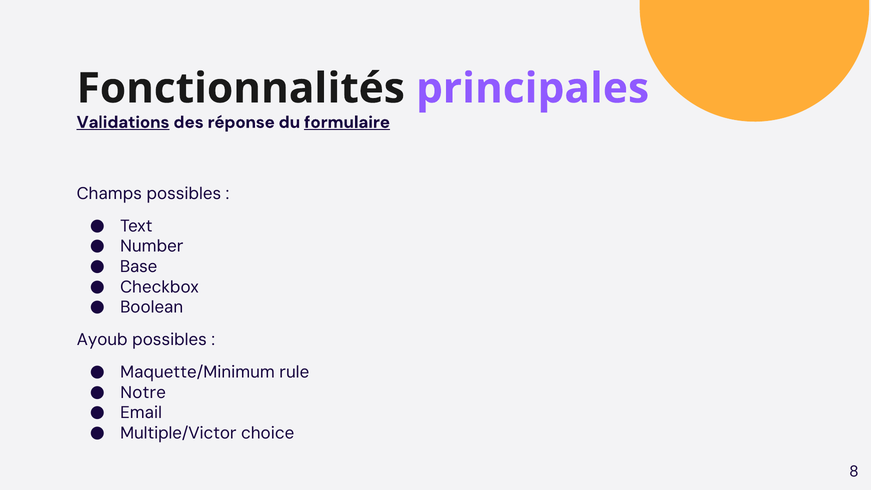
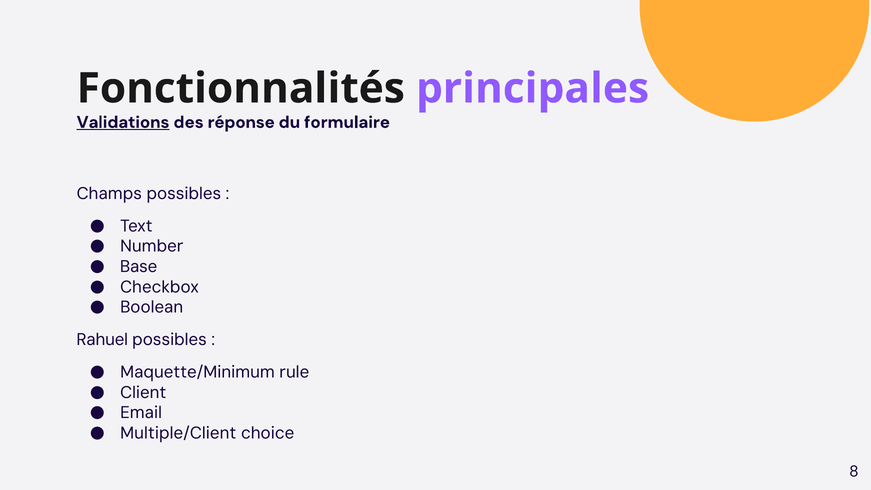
formulaire underline: present -> none (347, 122)
Ayoub: Ayoub -> Rahuel (102, 340)
Notre: Notre -> Client (143, 393)
Multiple/Victor: Multiple/Victor -> Multiple/Client (178, 433)
